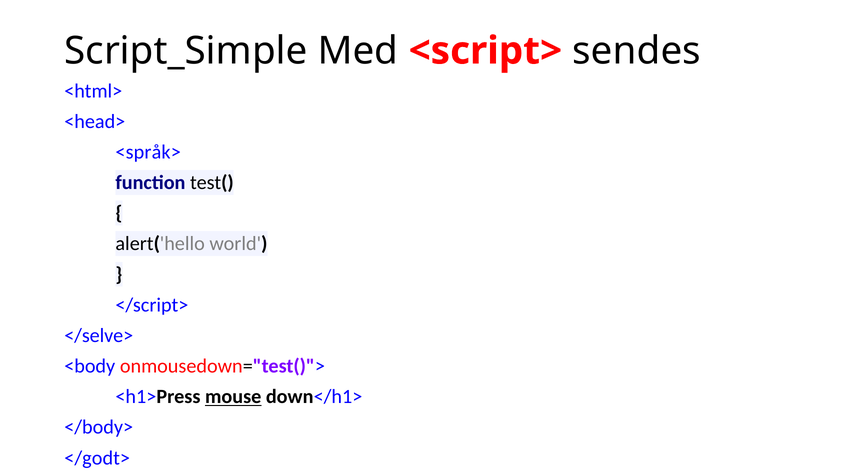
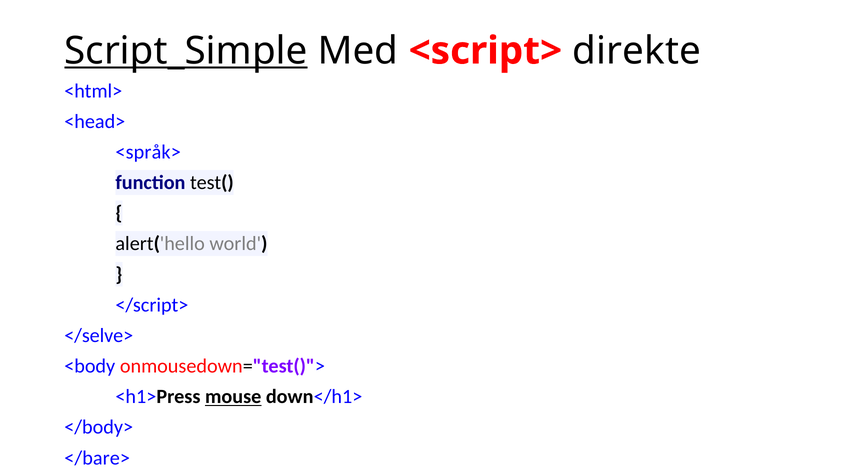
Script_Simple underline: none -> present (186, 51)
sendes: sendes -> direkte (637, 51)
</godt>: </godt> -> </bare> (97, 458)
